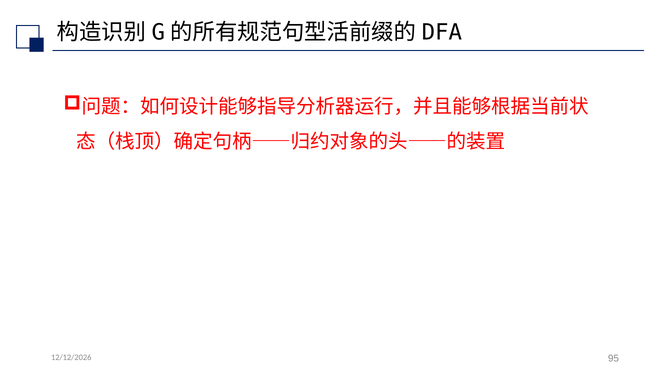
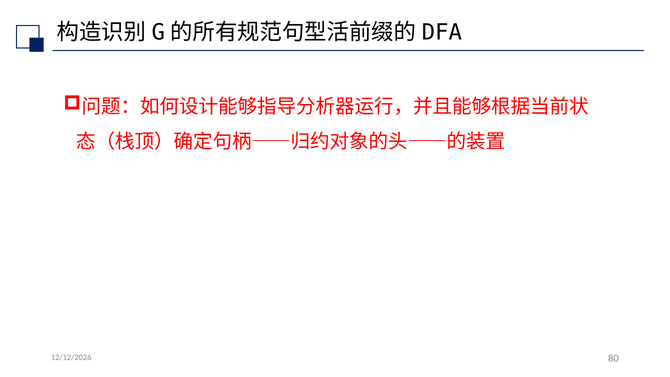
95: 95 -> 80 (613, 358)
